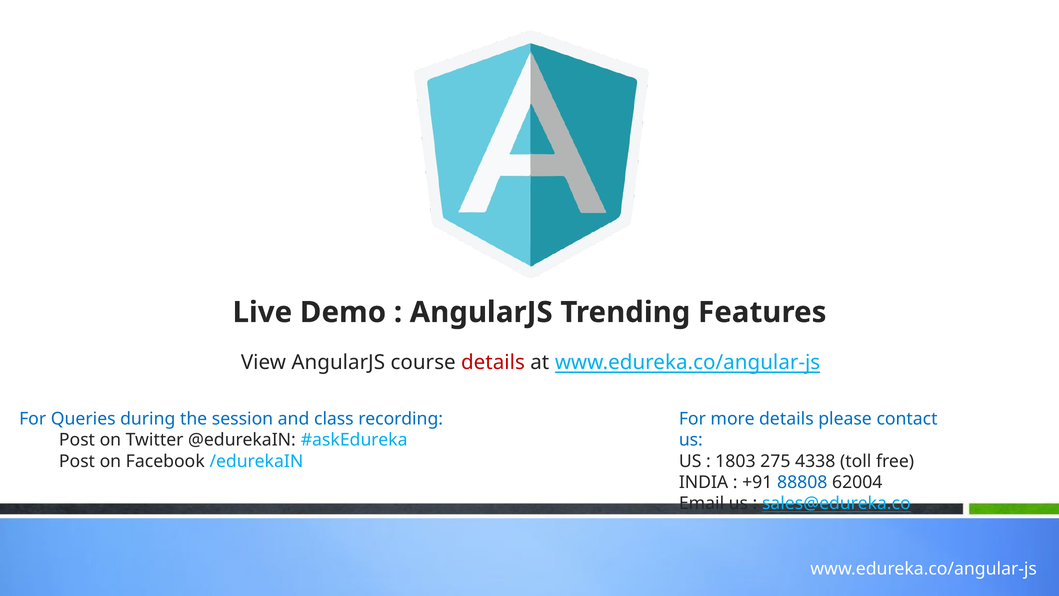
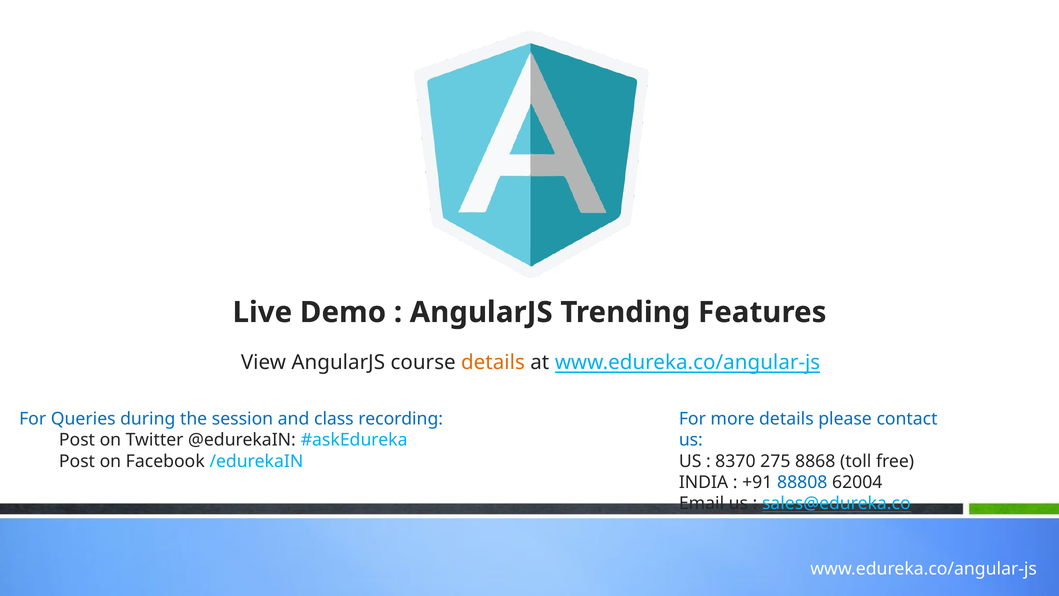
details colour: red -> orange (493, 362)
1803: 1803 -> 8370 (735, 461)
4338: 4338 -> 8868 (815, 461)
